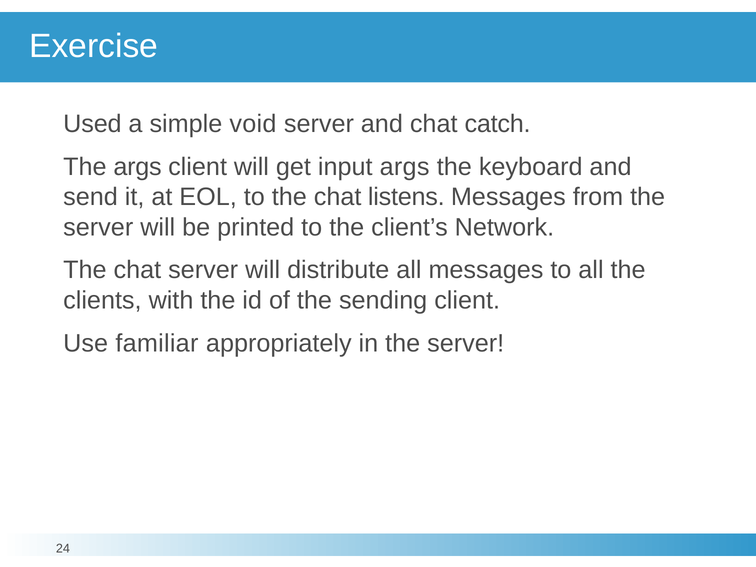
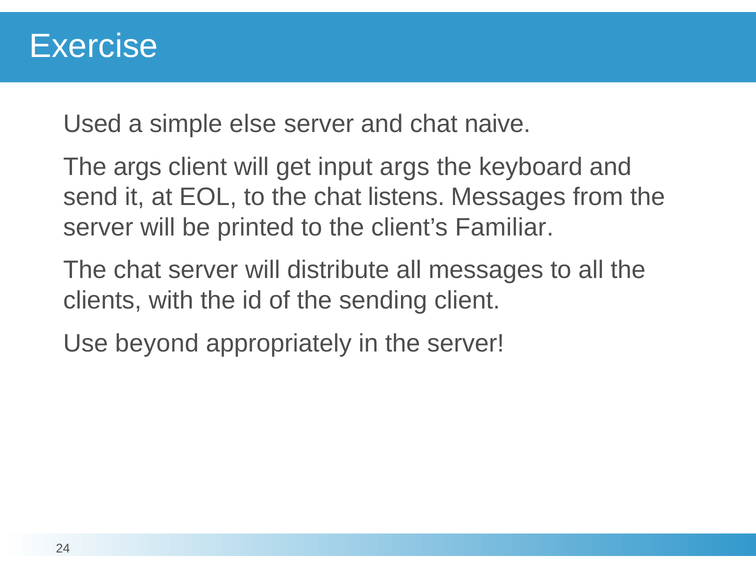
void: void -> else (253, 124)
catch: catch -> naive (498, 124)
Network: Network -> Familiar (504, 227)
familiar: familiar -> beyond (157, 343)
